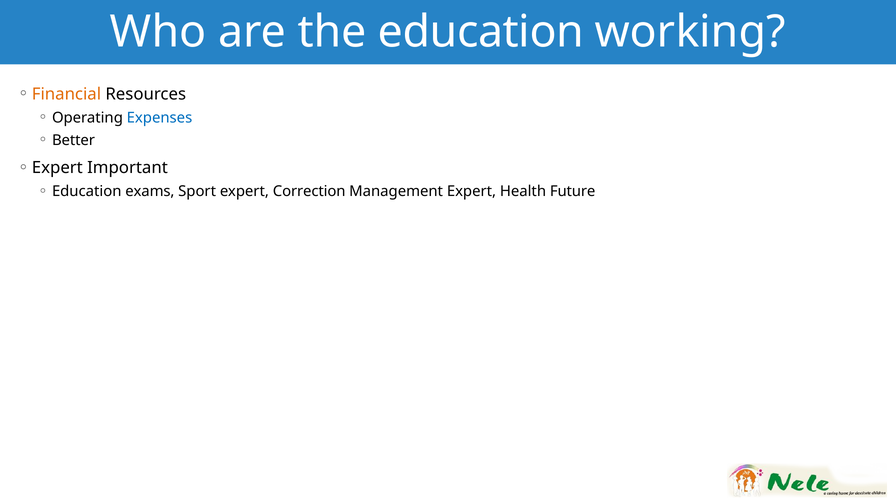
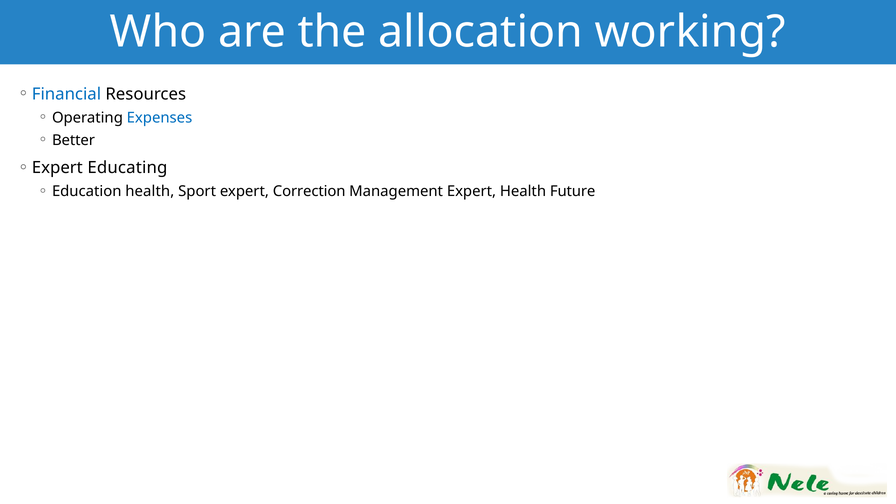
the education: education -> allocation (481, 32)
Financial colour: orange -> blue (66, 94)
Important: Important -> Educating (127, 168)
Education exams: exams -> health (150, 191)
